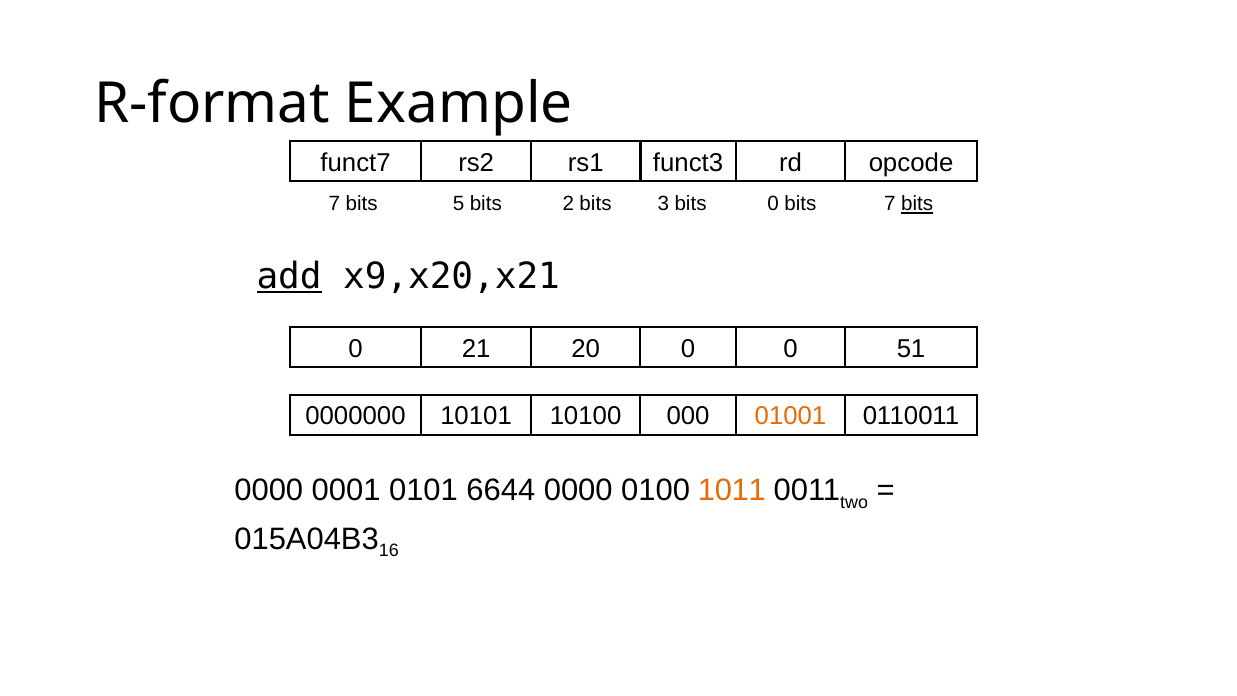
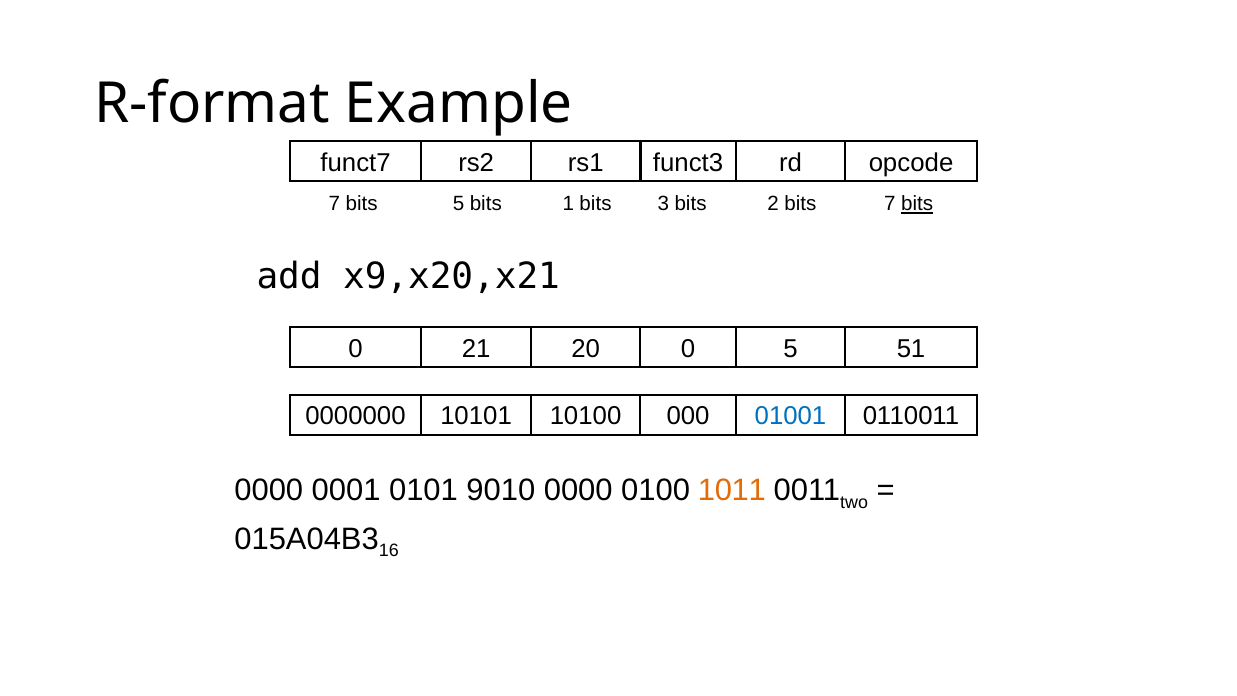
2: 2 -> 1 (568, 204)
0: 0 -> 2 (773, 204)
add underline: present -> none (289, 277)
20 0: 0 -> 5 (791, 349)
01001 colour: orange -> blue (791, 416)
6644: 6644 -> 9010 (501, 490)
